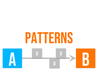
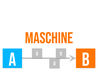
Patterns: Patterns -> Maschine (49, 38)
